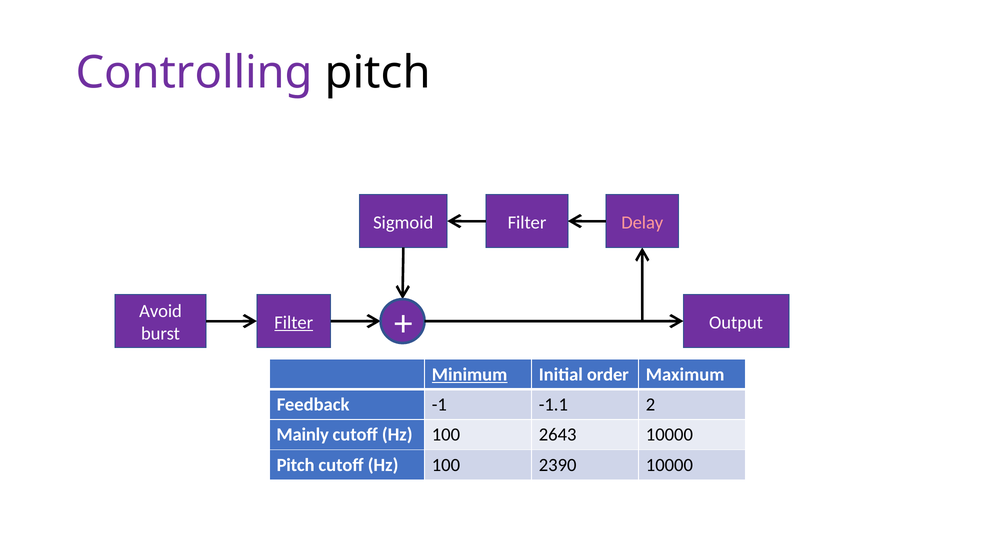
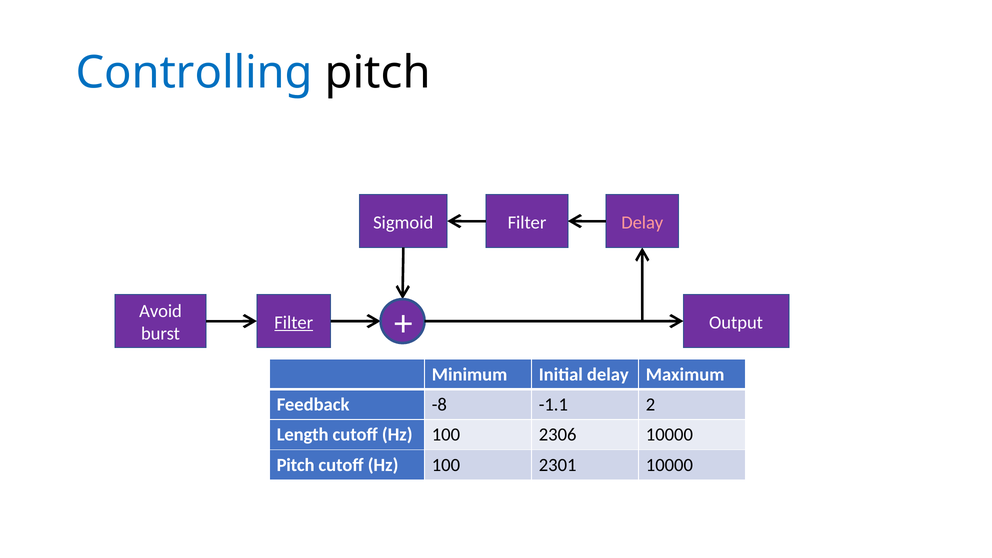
Controlling colour: purple -> blue (194, 73)
Minimum underline: present -> none (470, 374)
Initial order: order -> delay (608, 374)
-1: -1 -> -8 (439, 405)
Mainly: Mainly -> Length (303, 435)
2643: 2643 -> 2306 (558, 435)
2390: 2390 -> 2301 (558, 465)
